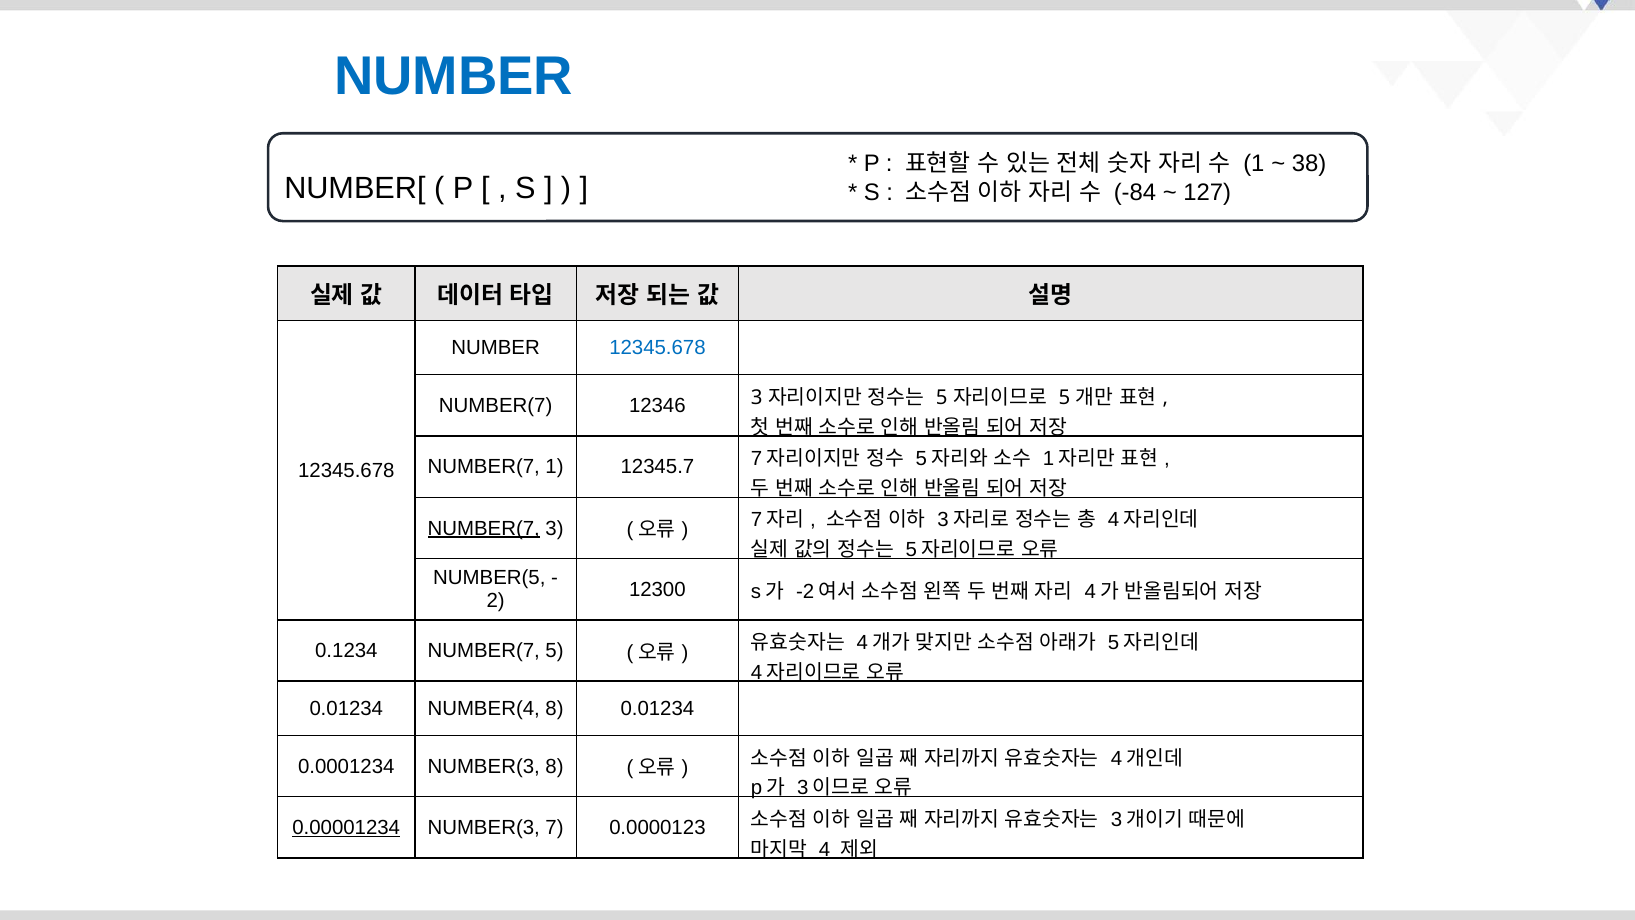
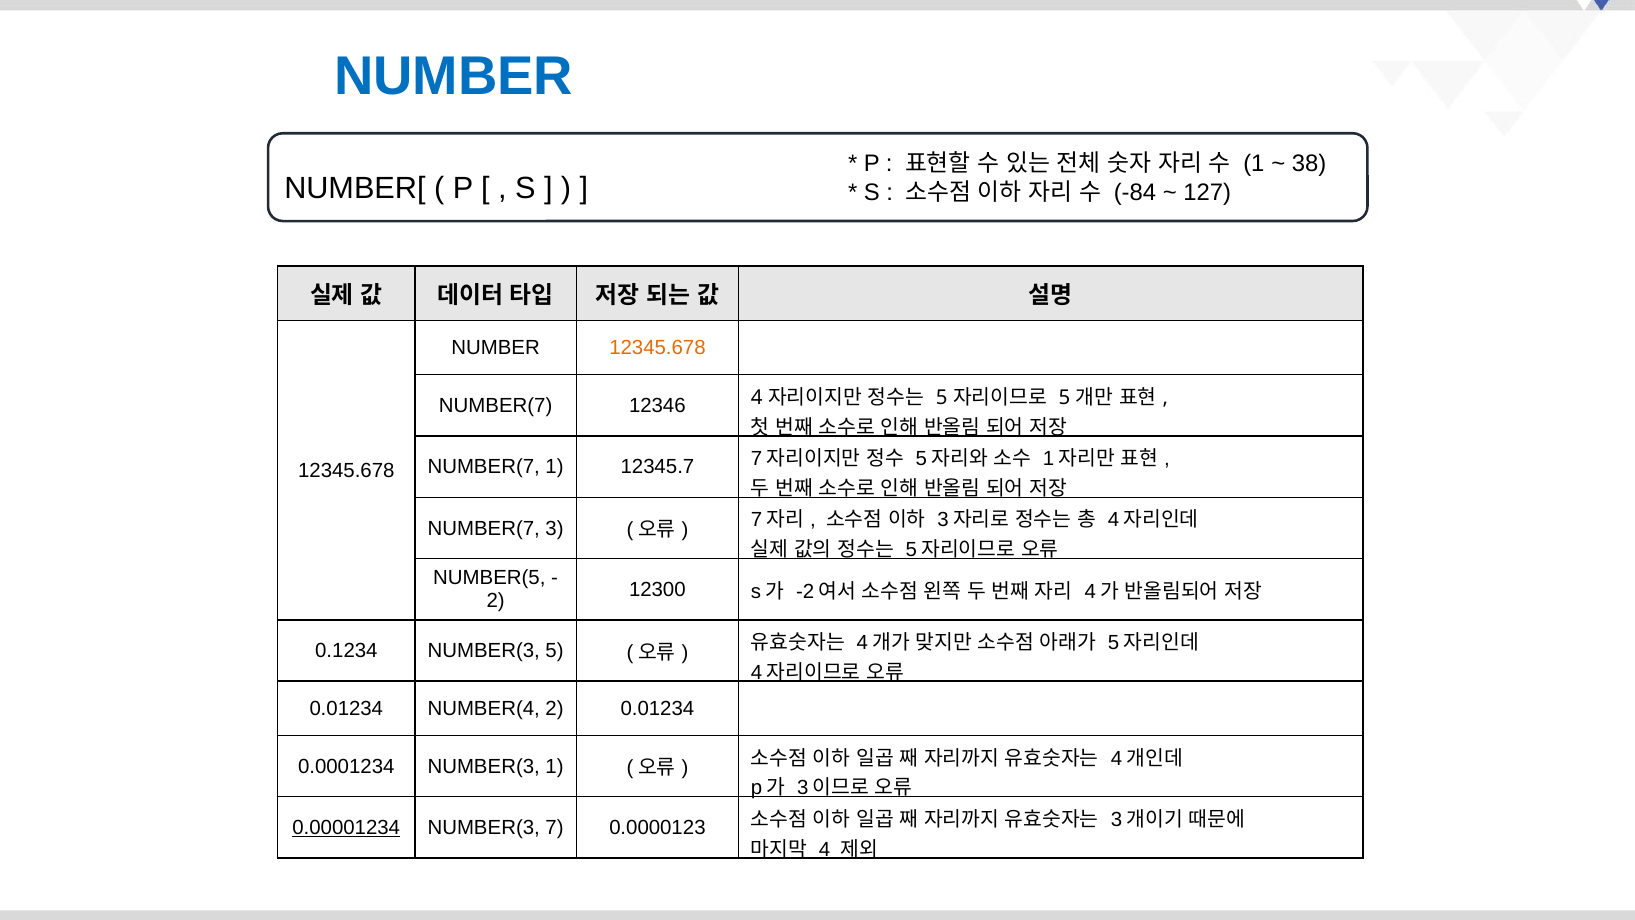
12345.678 colour: blue -> orange (657, 348)
12346 3: 3 -> 4 (757, 398)
NUMBER(7 underline: present -> none (484, 528)
0.1234 NUMBER(7: NUMBER(7 -> NUMBER(3 (484, 651)
NUMBER(4 8: 8 -> 2 (555, 708)
NUMBER(3 8: 8 -> 1 (555, 766)
